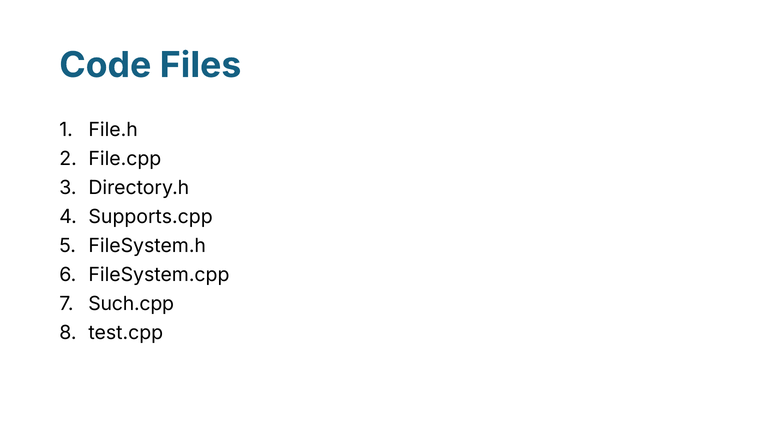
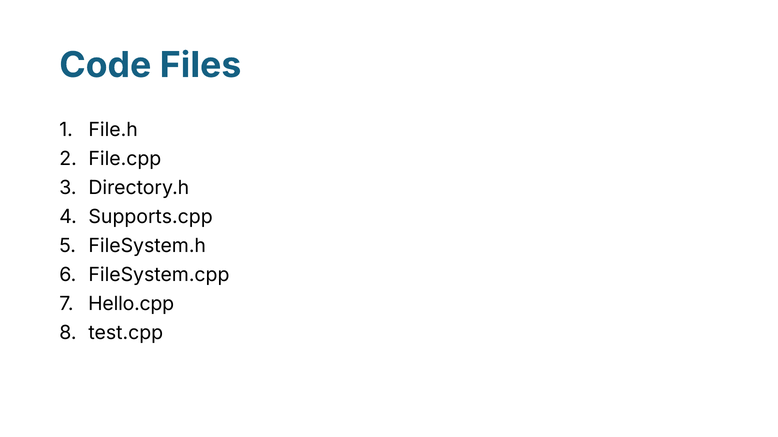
Such.cpp: Such.cpp -> Hello.cpp (131, 304)
